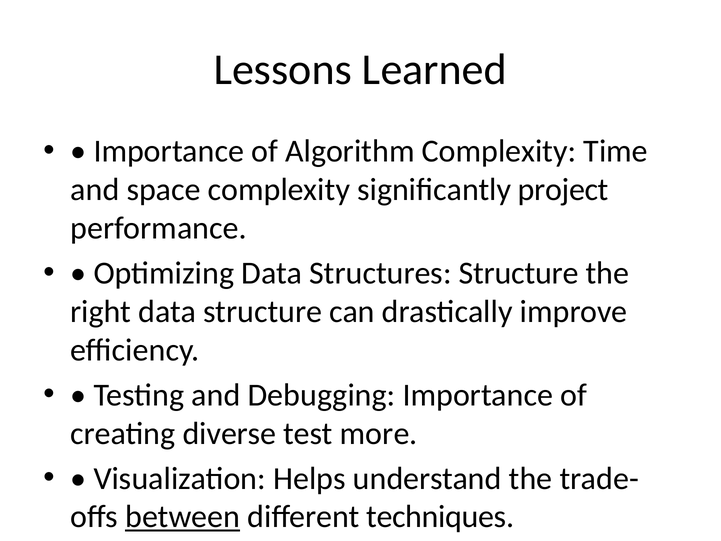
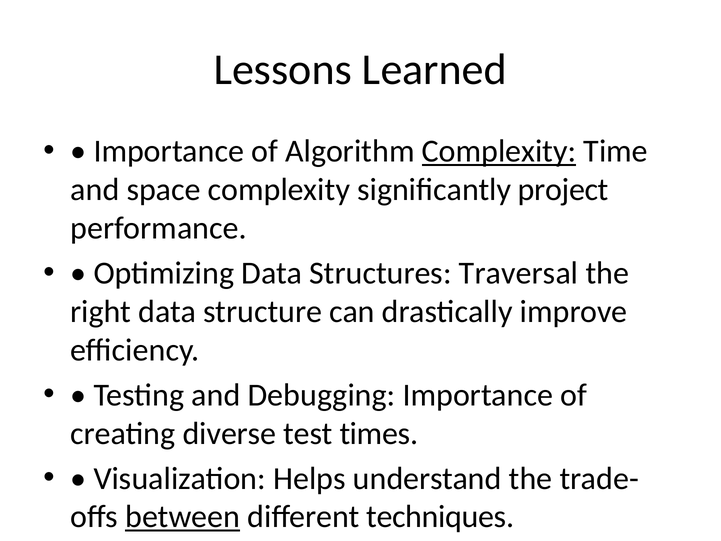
Complexity underline: none -> present (499, 151)
Structures Structure: Structure -> Traversal (519, 273)
more: more -> times (379, 433)
